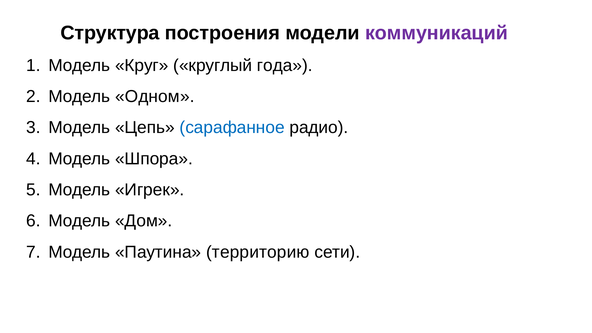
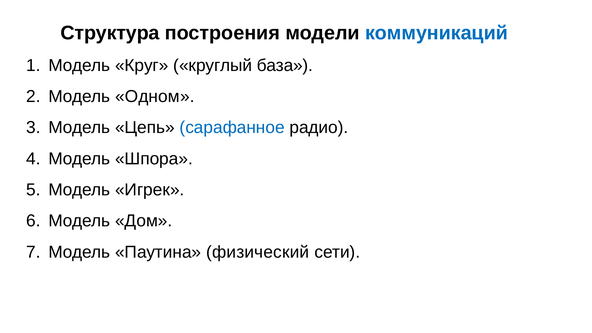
коммуникаций colour: purple -> blue (437, 33)
года: года -> база (285, 65)
территорию: территорию -> физический (258, 252)
